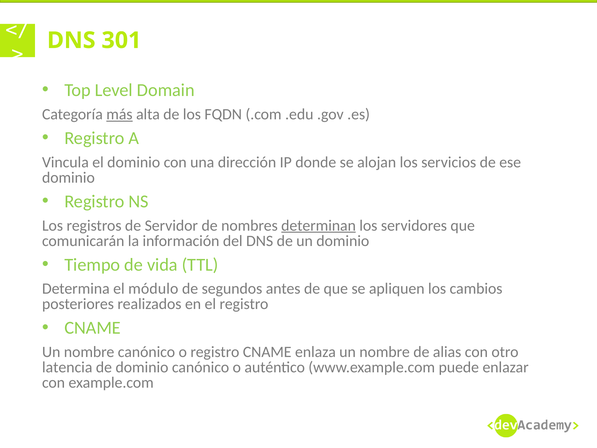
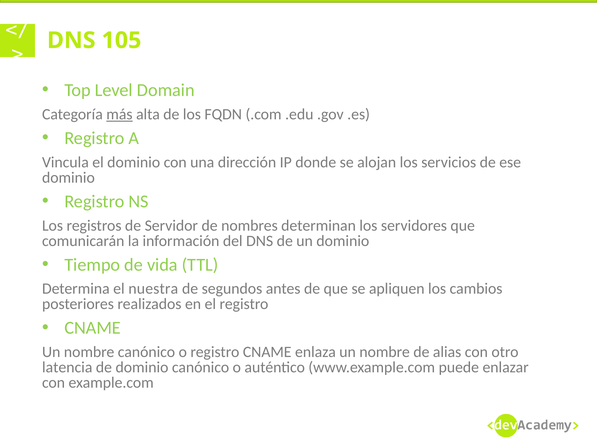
301: 301 -> 105 (121, 40)
determinan underline: present -> none (319, 225)
módulo: módulo -> nuestra (153, 289)
